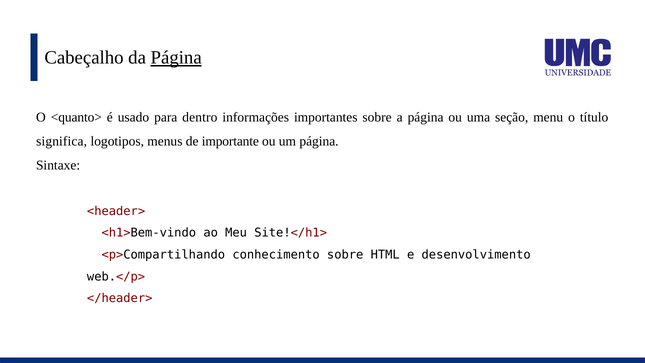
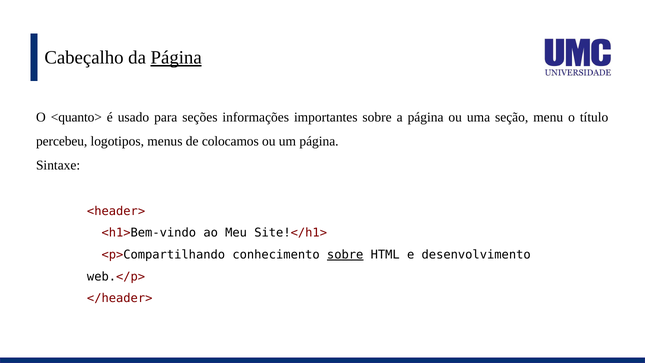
dentro: dentro -> seções (200, 117)
significa: significa -> percebeu (62, 141)
importante: importante -> colocamos (230, 141)
sobre underline: none -> present (345, 255)
